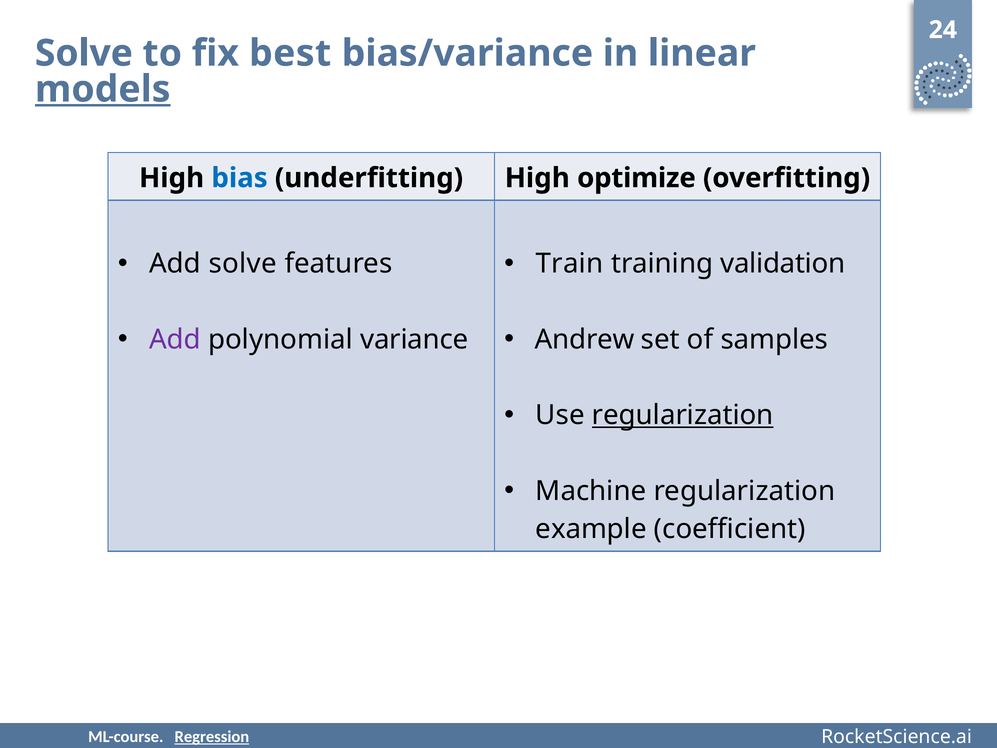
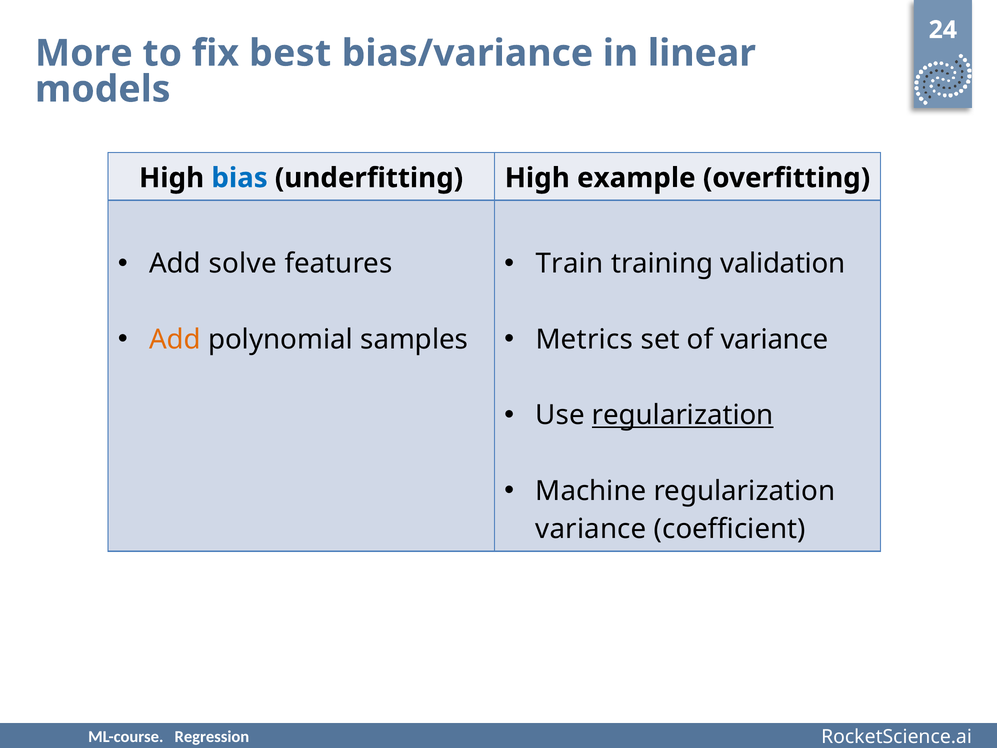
Solve: Solve -> More (84, 53)
models underline: present -> none (103, 89)
optimize: optimize -> example (636, 178)
Add colour: purple -> orange (175, 339)
variance: variance -> samples (414, 339)
Andrew: Andrew -> Metrics (584, 339)
of samples: samples -> variance (775, 339)
example: example -> variance (591, 529)
Regression underline: present -> none (212, 737)
